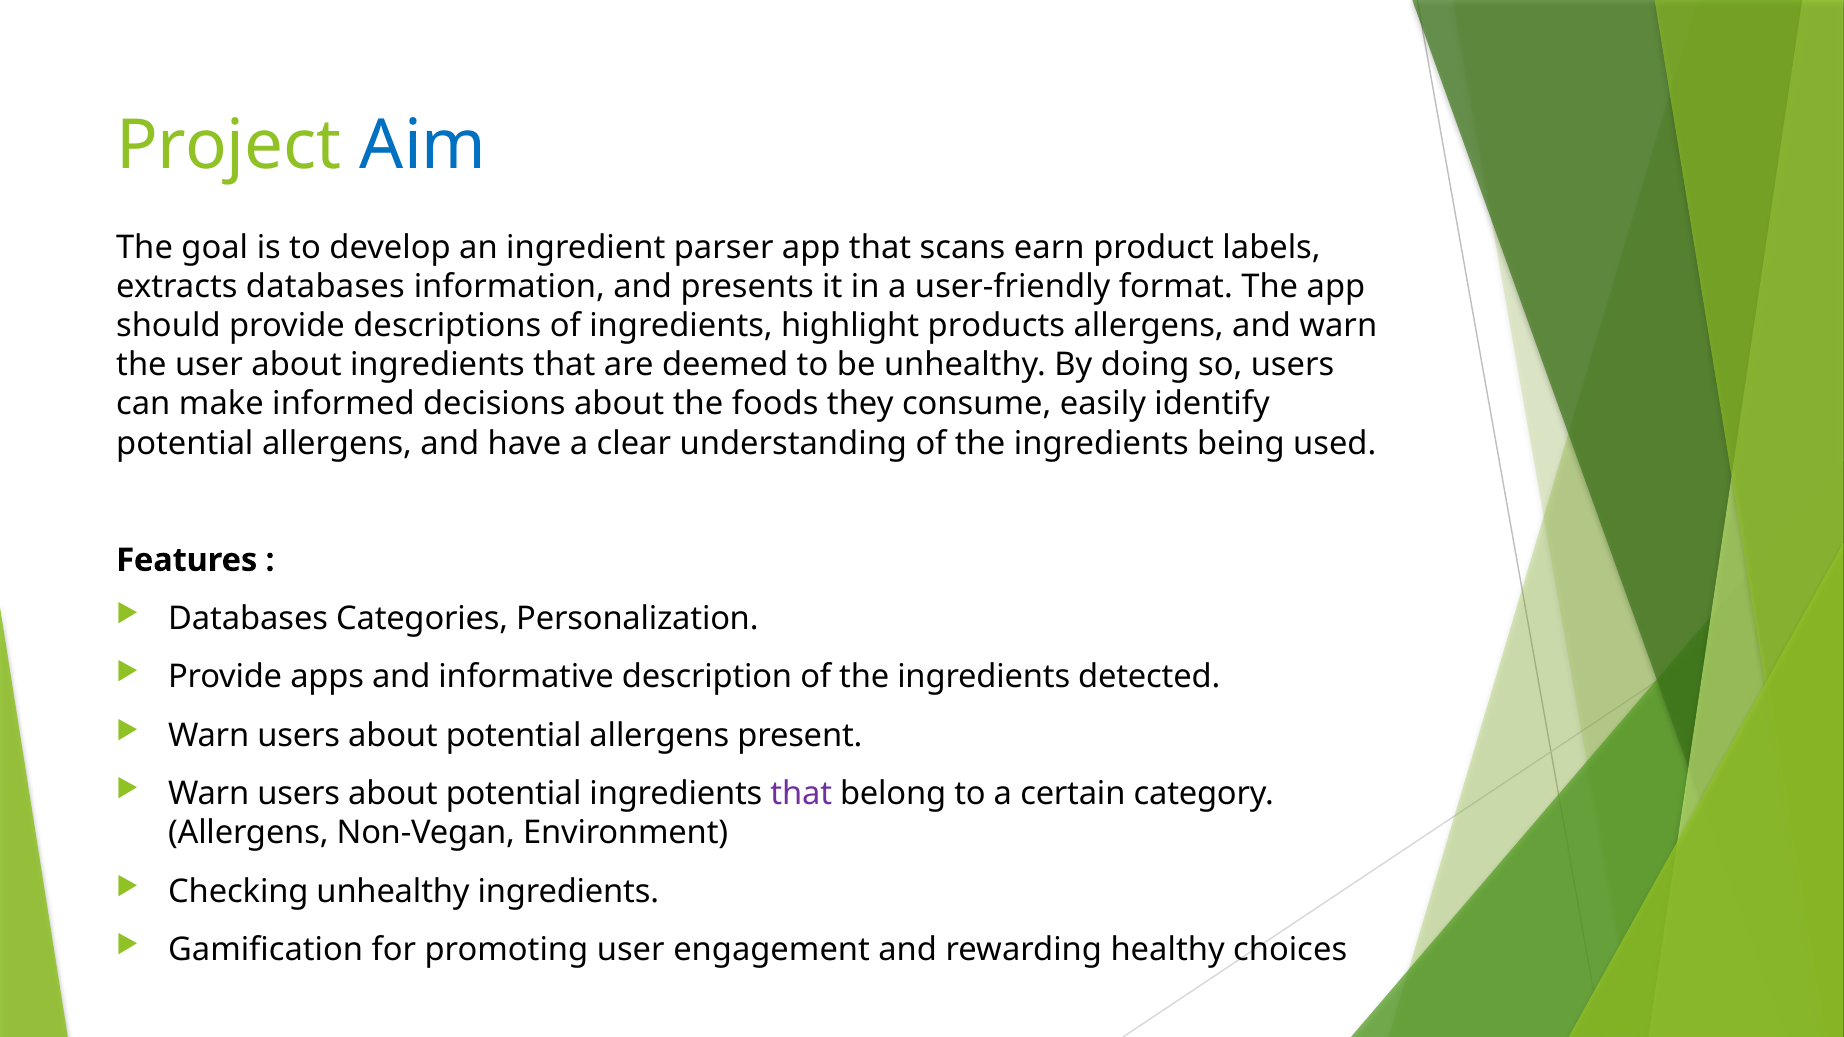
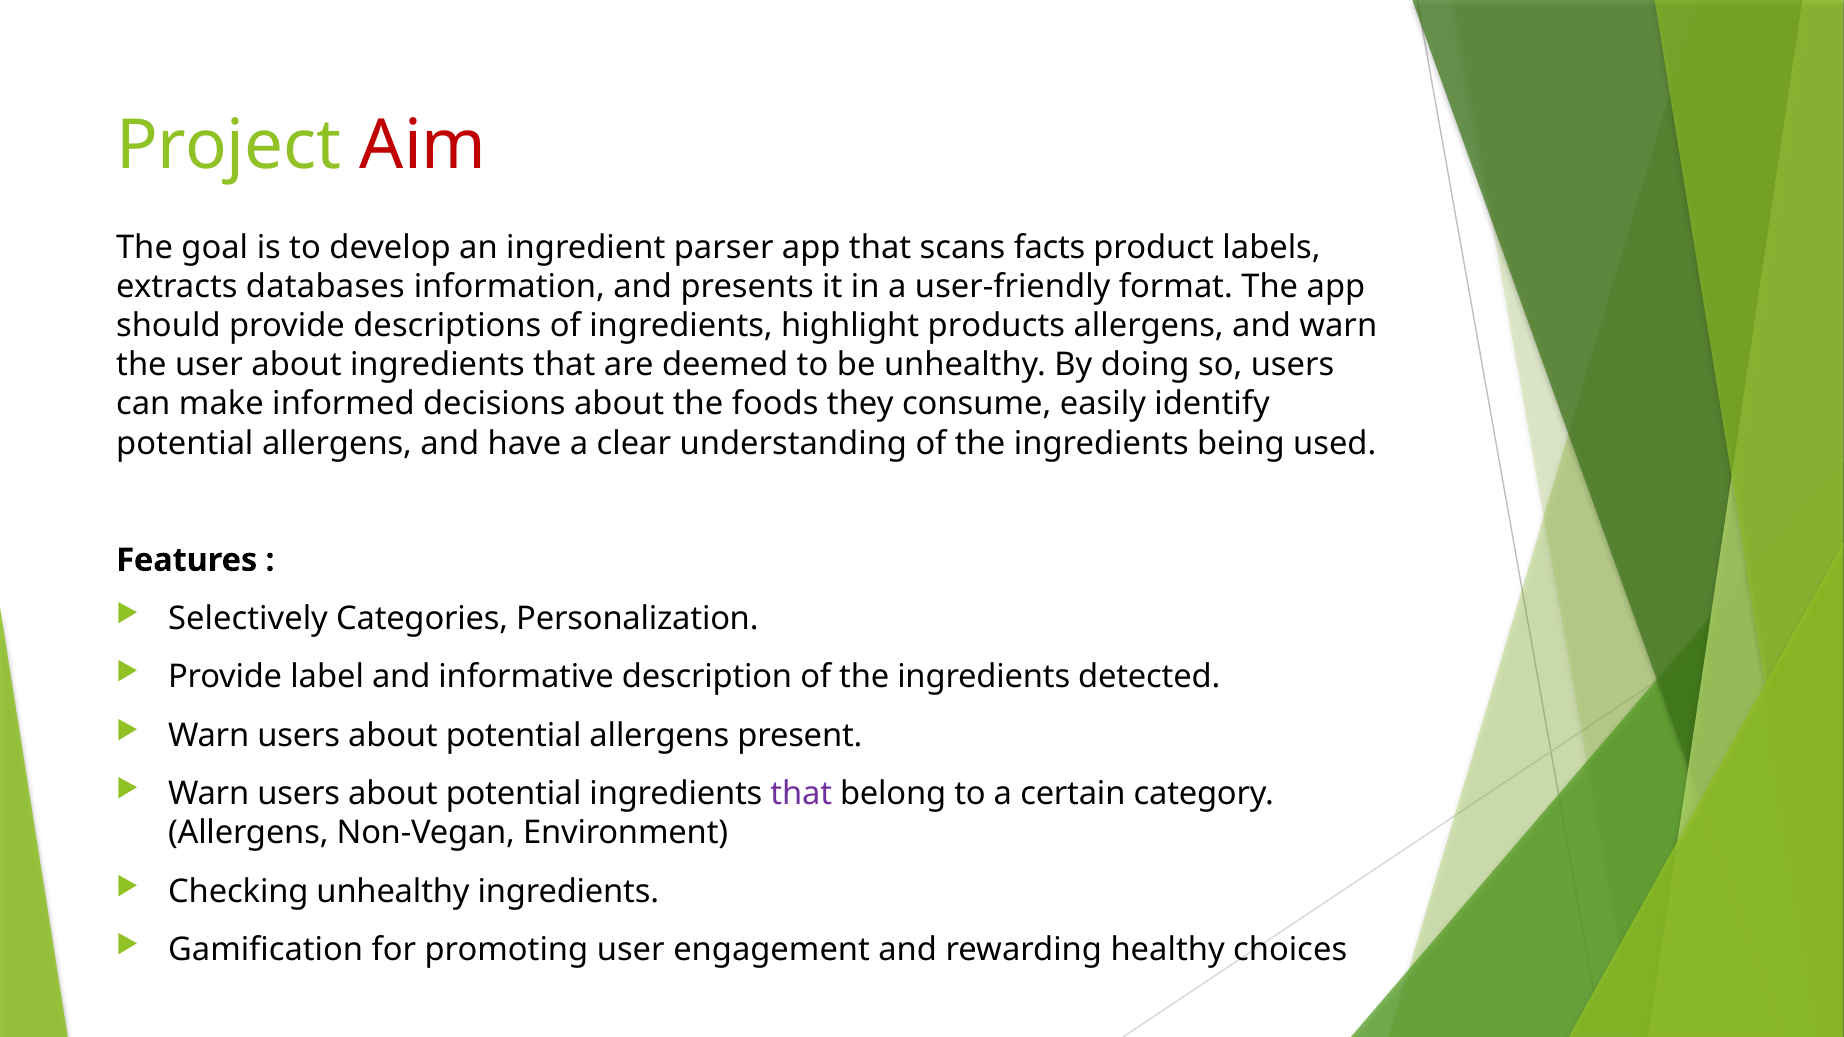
Aim colour: blue -> red (423, 145)
earn: earn -> facts (1049, 247)
Databases: Databases -> Selectively (248, 619)
apps: apps -> label (327, 677)
